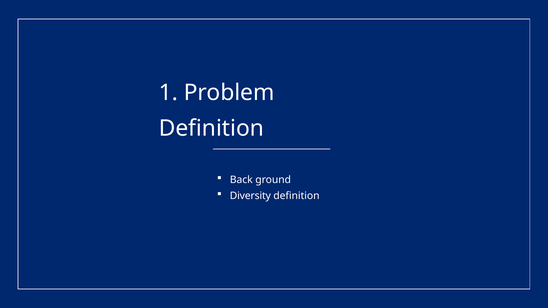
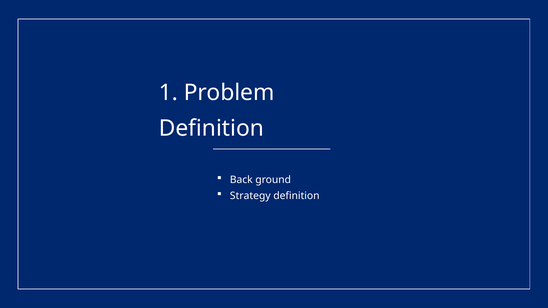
Diversity: Diversity -> Strategy (250, 196)
